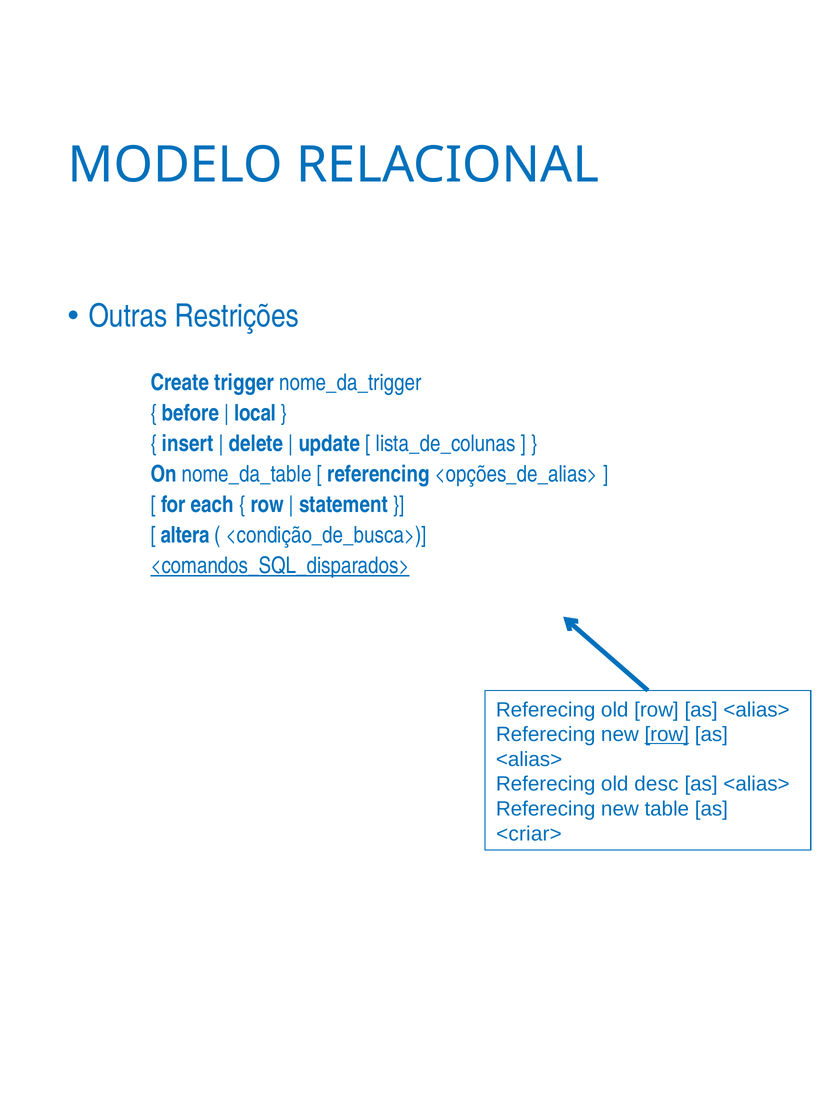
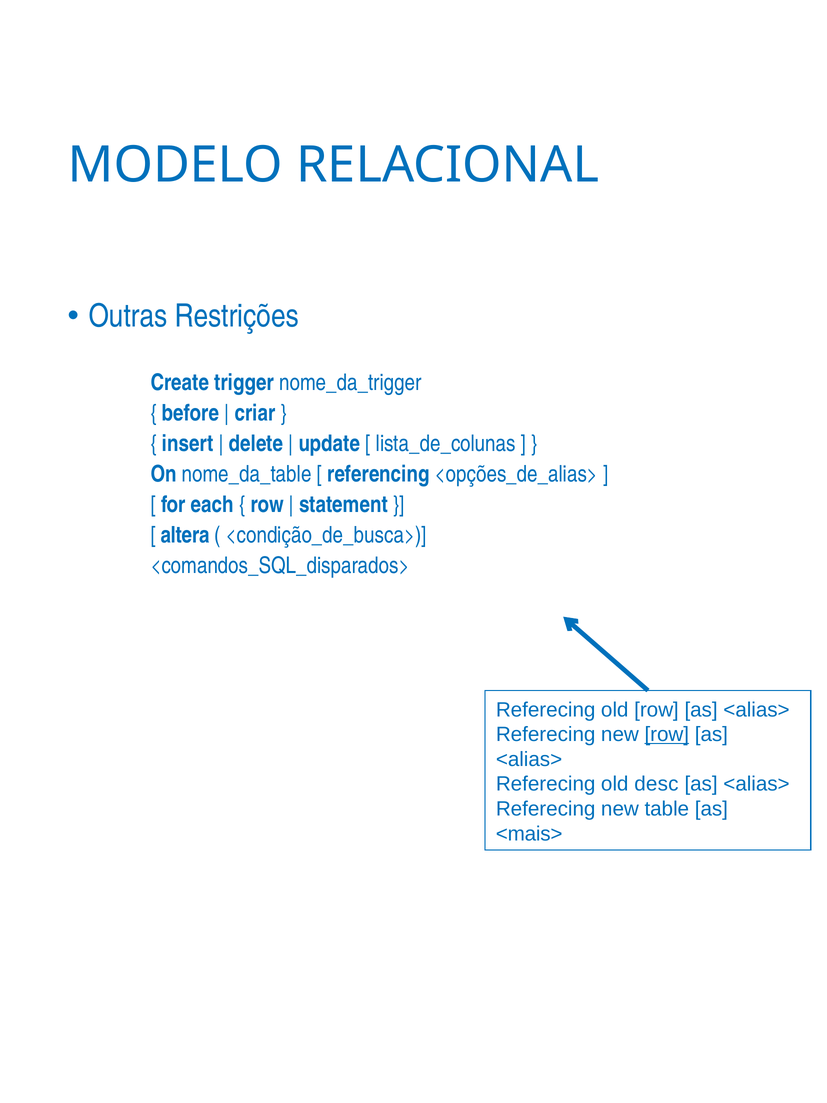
local: local -> criar (255, 413)
<comandos_SQL_disparados> underline: present -> none (280, 566)
<criar>: <criar> -> <mais> (529, 833)
